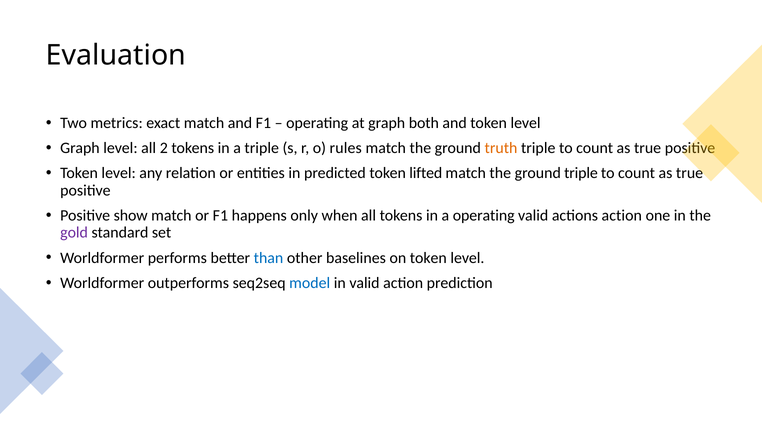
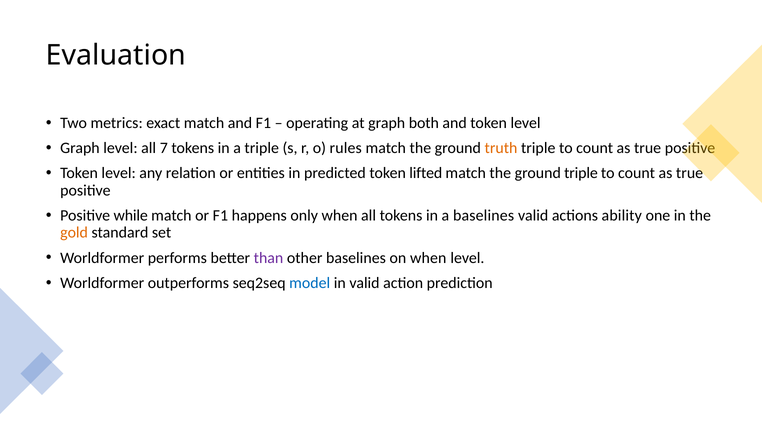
2: 2 -> 7 (164, 148)
show: show -> while (131, 215)
a operating: operating -> baselines (484, 215)
actions action: action -> ability (622, 215)
gold colour: purple -> orange (74, 232)
than colour: blue -> purple (269, 258)
on token: token -> when (428, 258)
